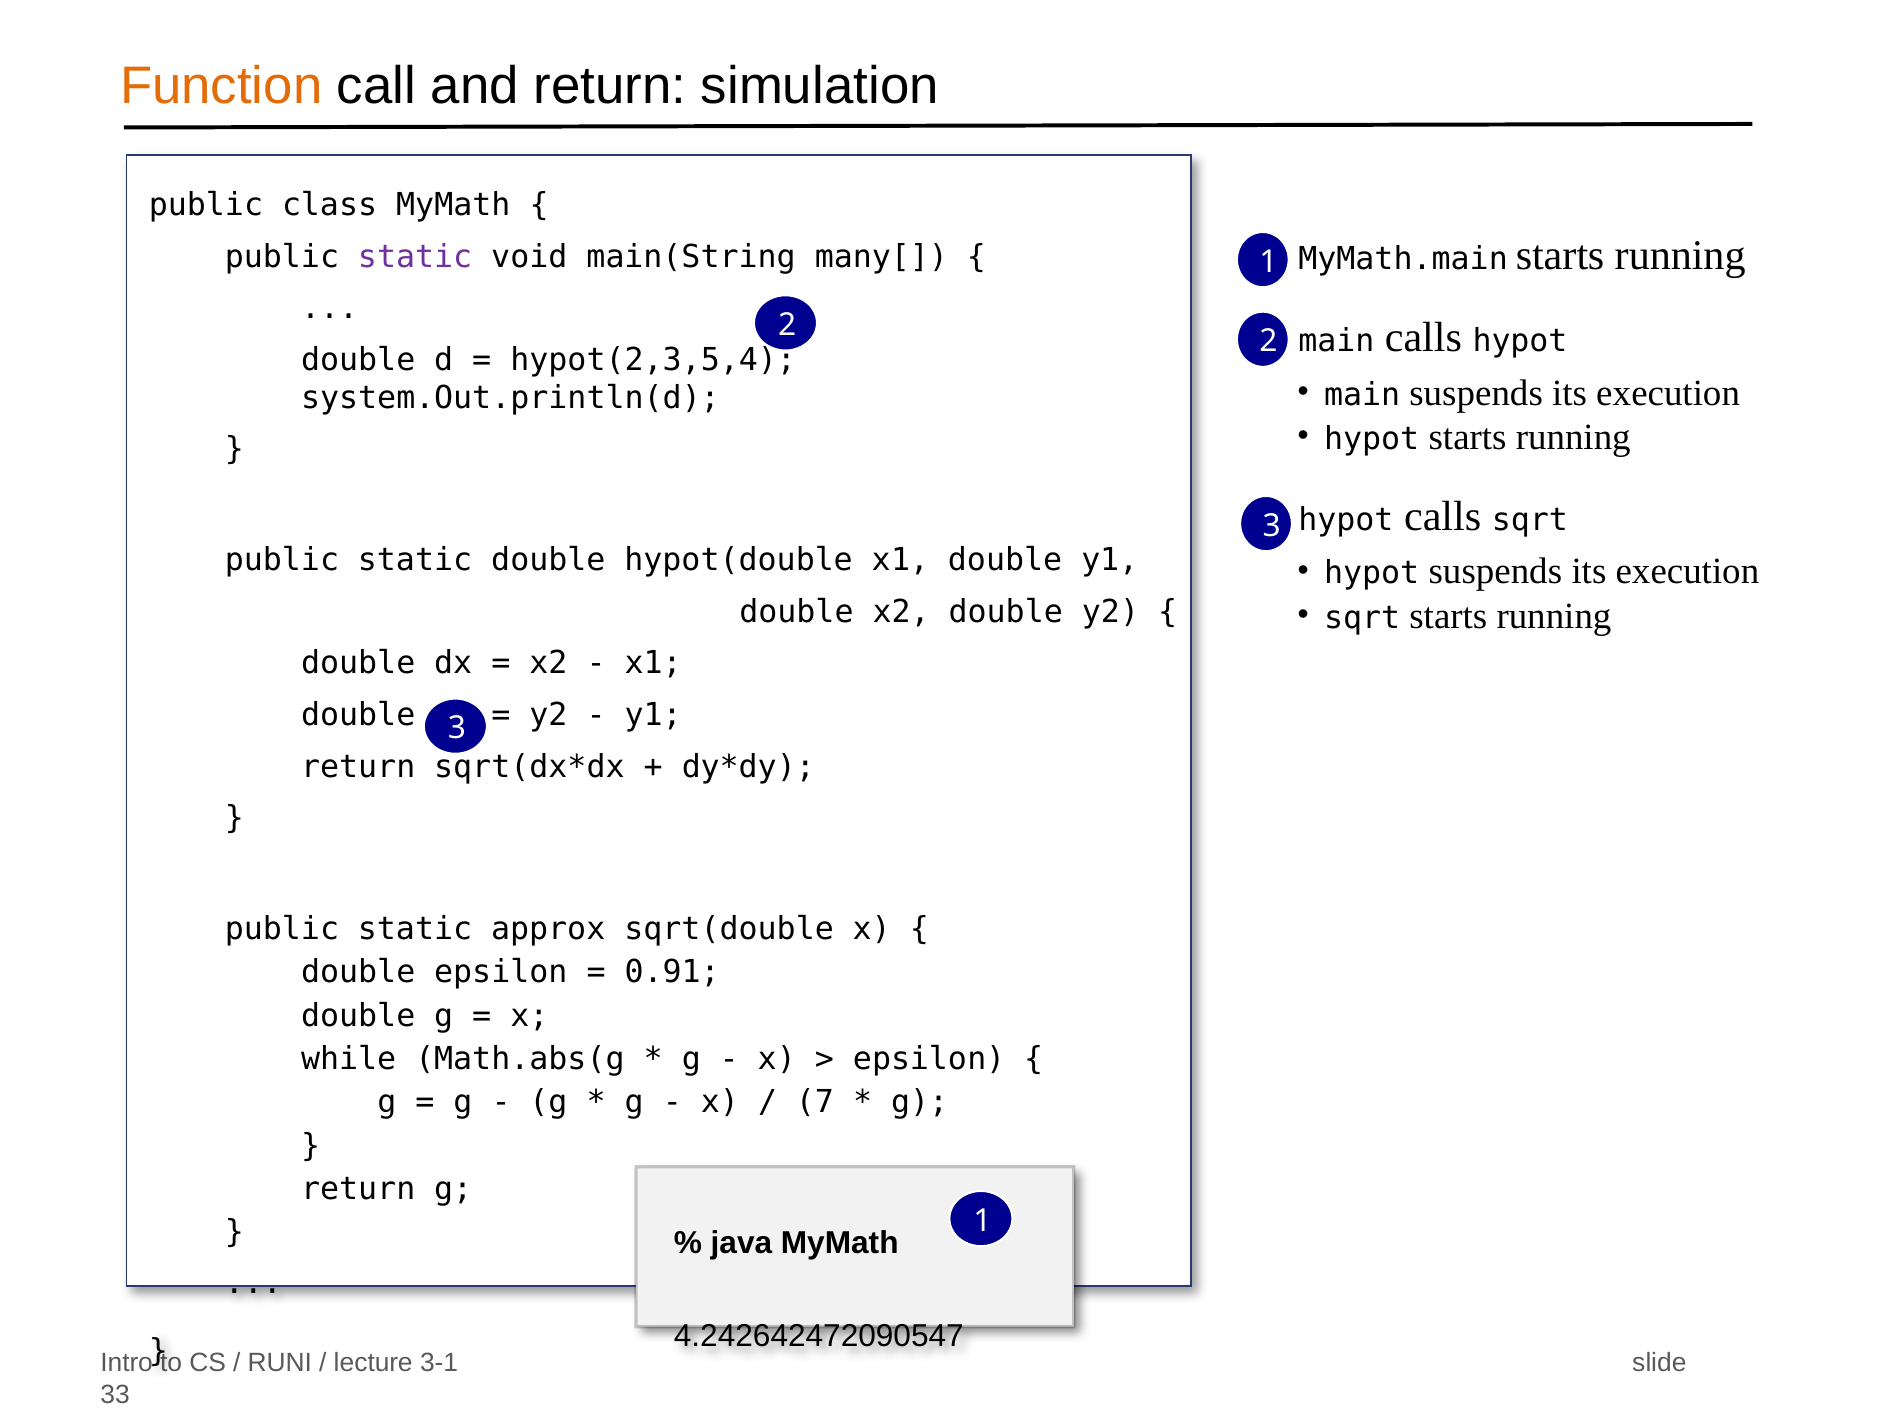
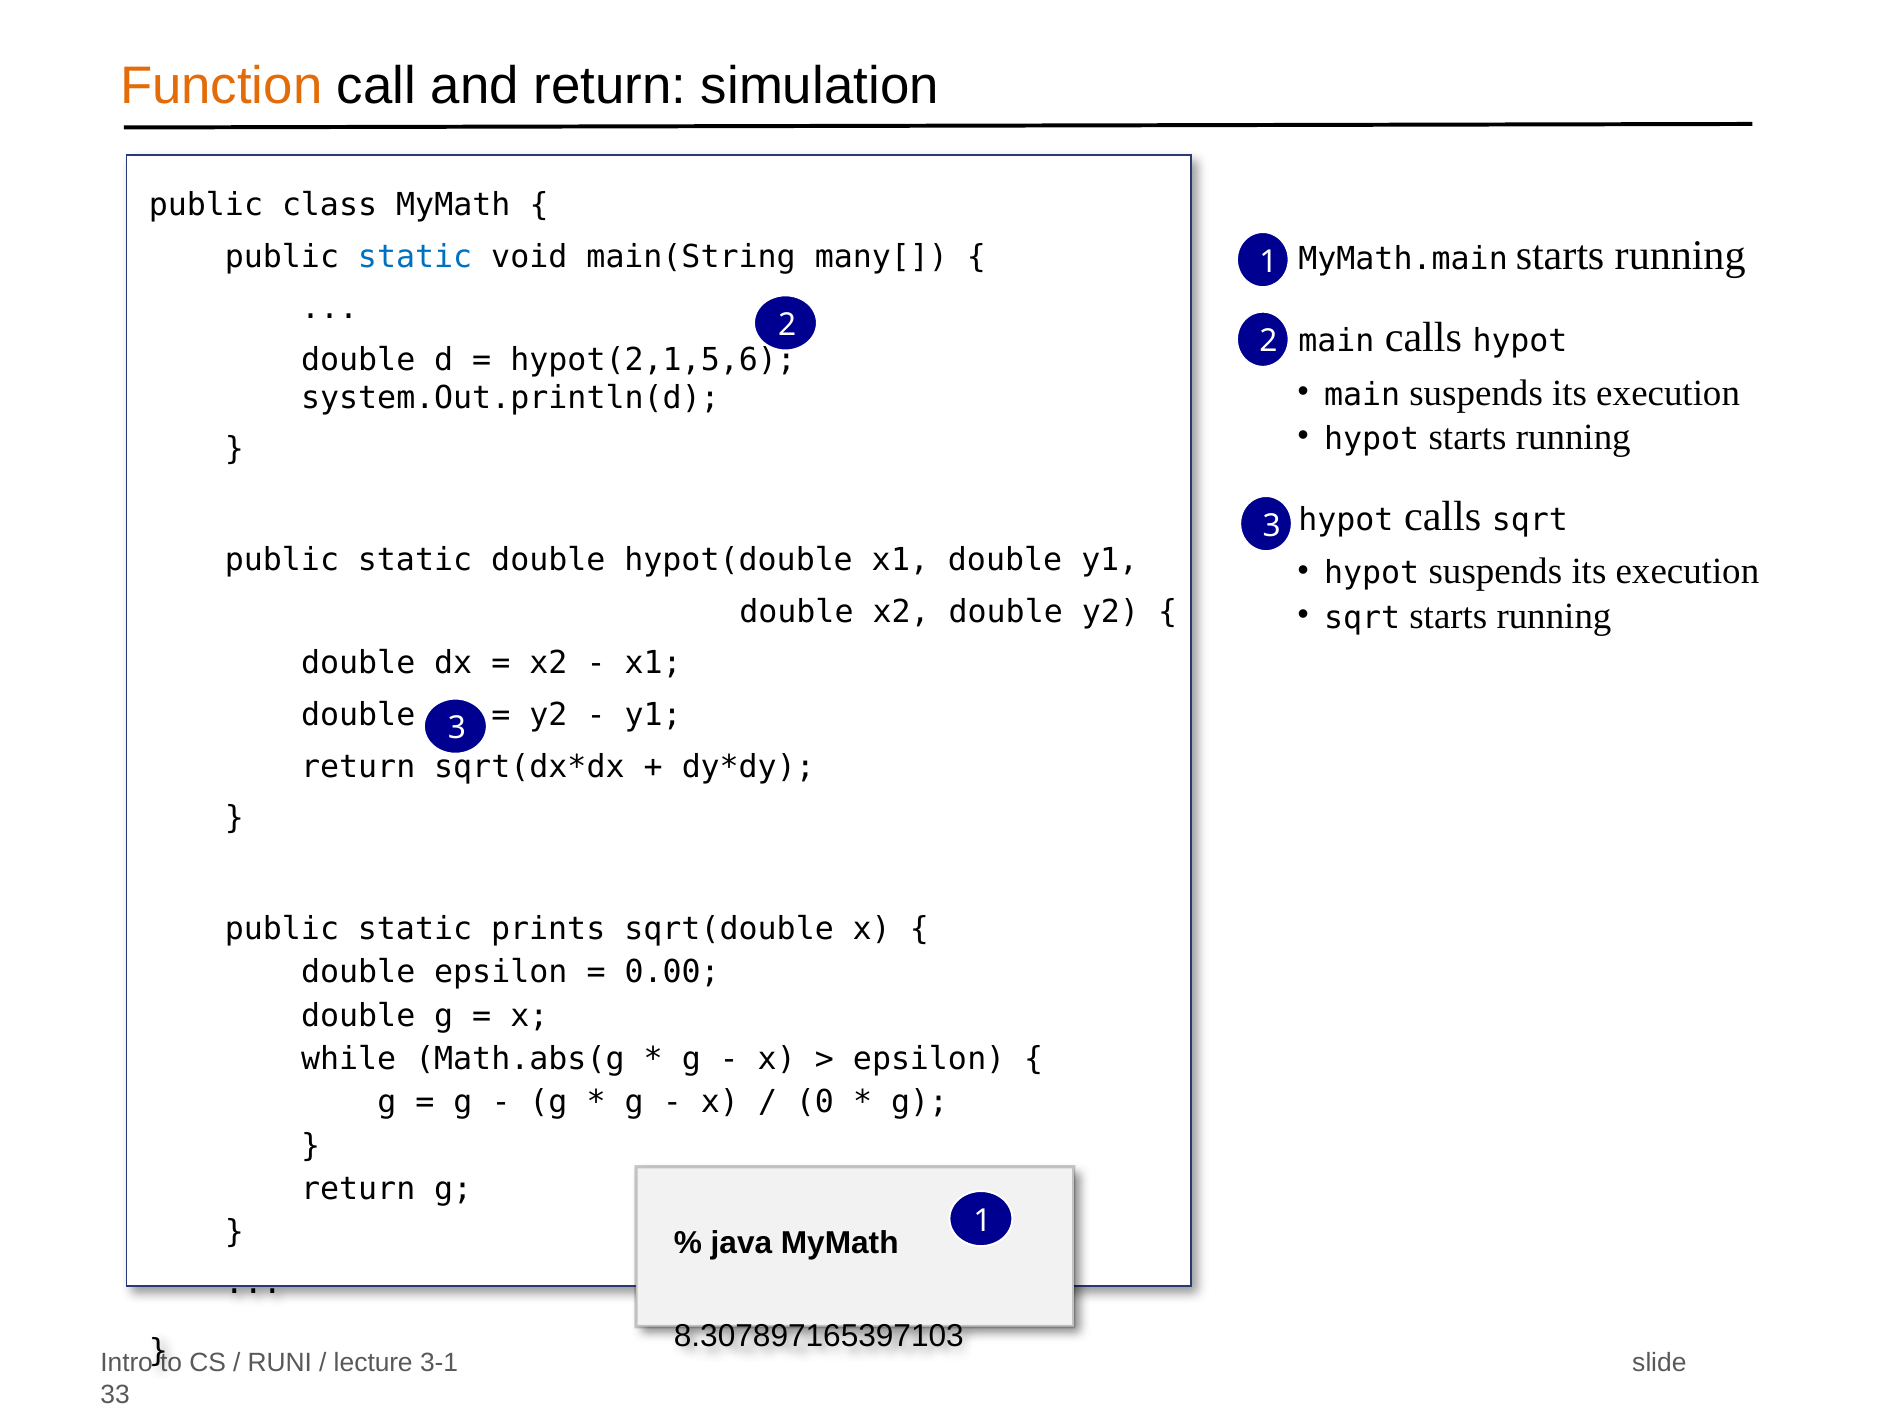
static colour: purple -> blue (415, 257)
hypot(2,3,5,4: hypot(2,3,5,4 -> hypot(2,1,5,6 (653, 360)
approx: approx -> prints (548, 929)
0.91: 0.91 -> 0.00 (672, 972)
7: 7 -> 0 (815, 1102)
4.242642472090547: 4.242642472090547 -> 8.307897165397103 (819, 1335)
